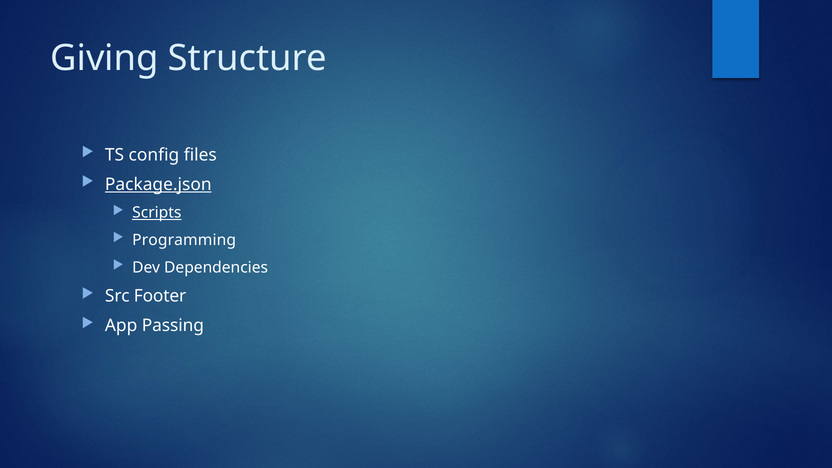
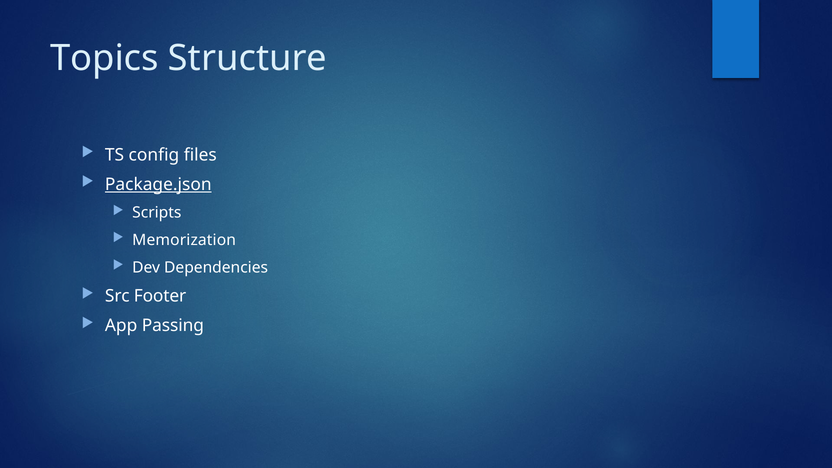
Giving: Giving -> Topics (104, 58)
Scripts underline: present -> none (157, 213)
Programming: Programming -> Memorization (184, 240)
